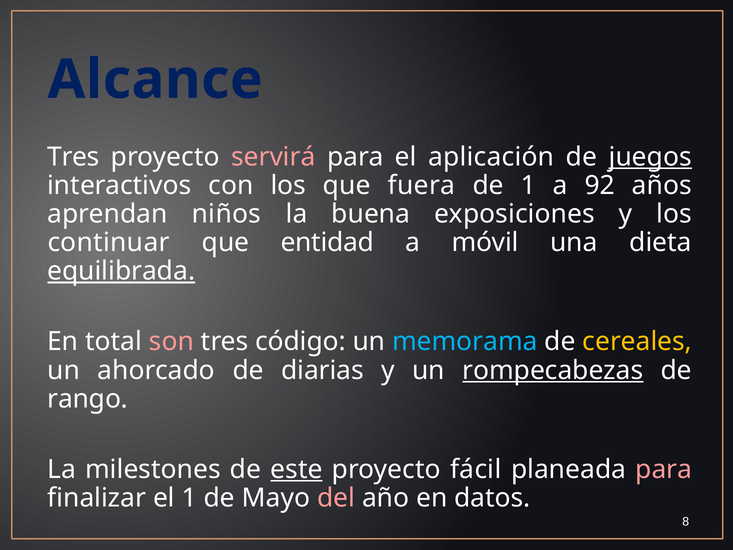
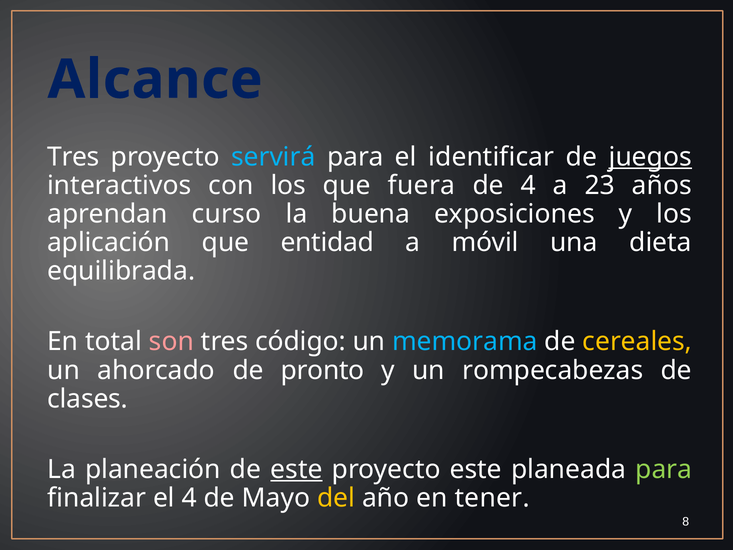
servirá colour: pink -> light blue (273, 157)
aplicación: aplicación -> identificar (491, 157)
de 1: 1 -> 4 (528, 185)
92: 92 -> 23 (600, 185)
niños: niños -> curso (226, 214)
continuar: continuar -> aplicación (109, 242)
equilibrada underline: present -> none (121, 271)
diarias: diarias -> pronto (323, 370)
rompecabezas underline: present -> none (553, 370)
rango: rango -> clases (88, 399)
milestones: milestones -> planeación (153, 469)
proyecto fácil: fácil -> este (476, 469)
para colour: pink -> light green (664, 469)
el 1: 1 -> 4 (189, 498)
del colour: pink -> yellow (336, 498)
datos: datos -> tener (492, 498)
